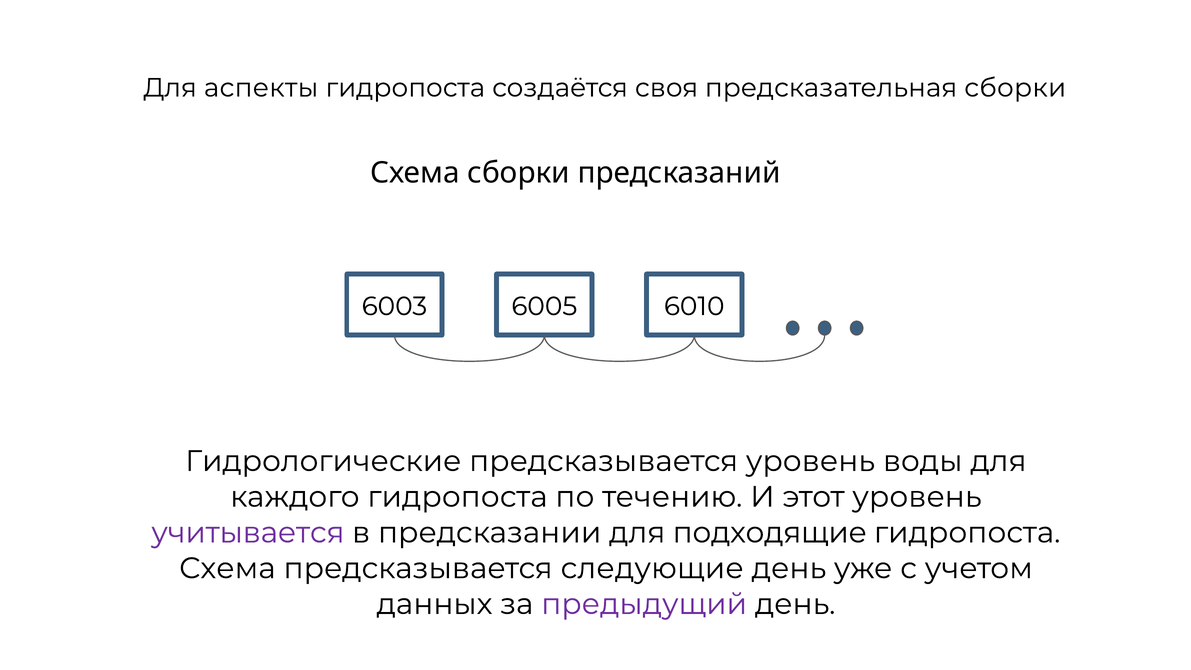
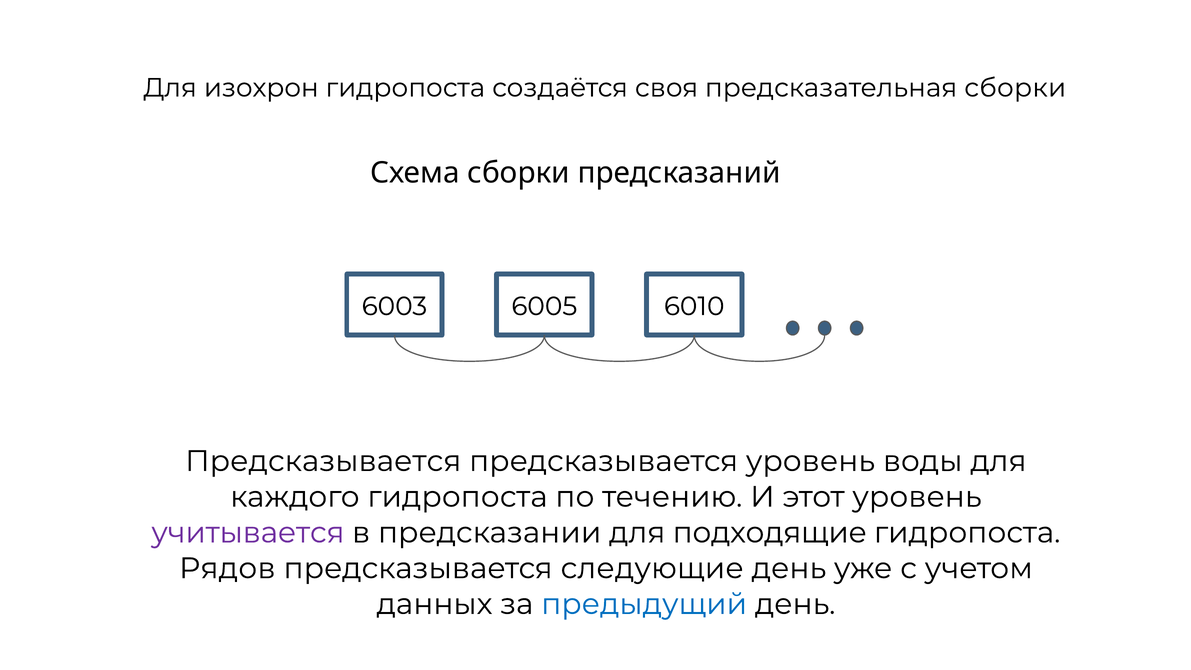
аспекты: аспекты -> изохрон (261, 88)
Гидрологические: Гидрологические -> Предсказывается (323, 461)
Схема: Схема -> Рядов (227, 568)
предыдущий colour: purple -> blue (644, 604)
